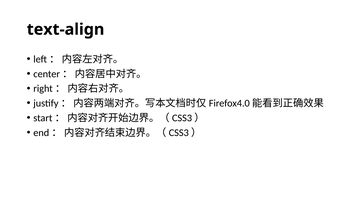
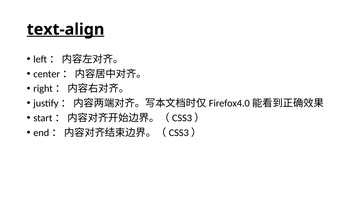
text-align underline: none -> present (66, 29)
